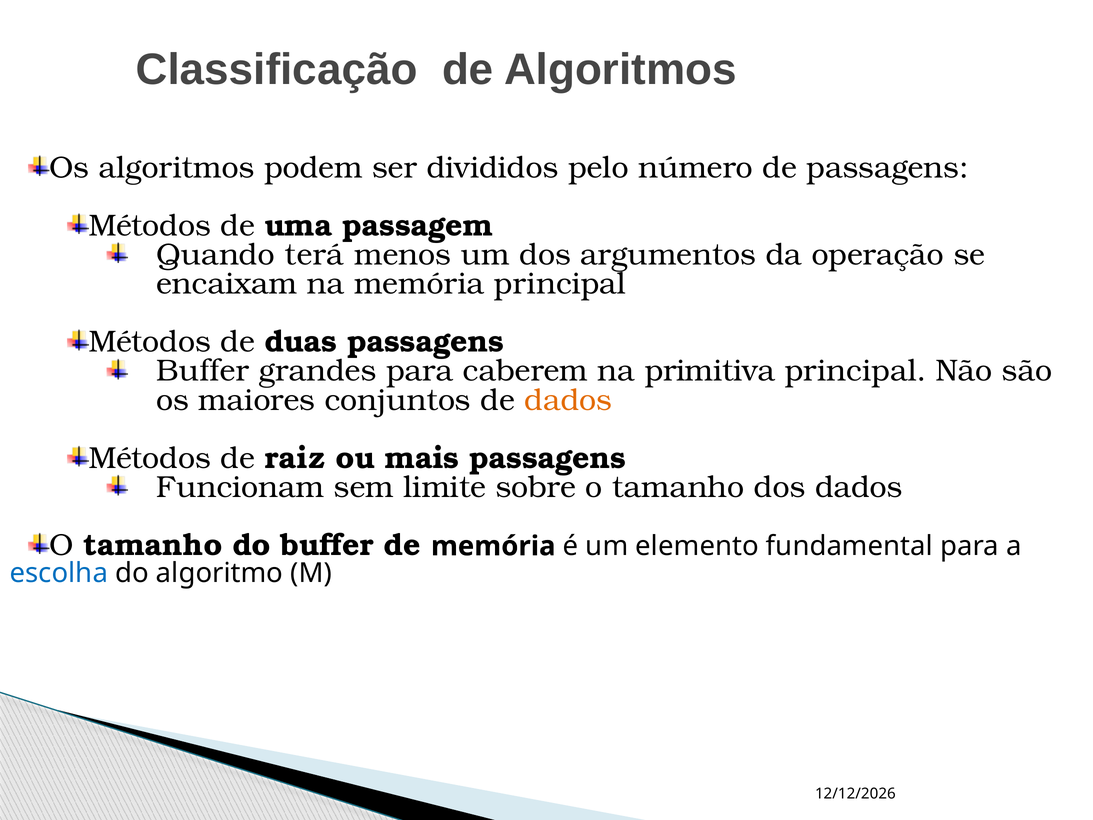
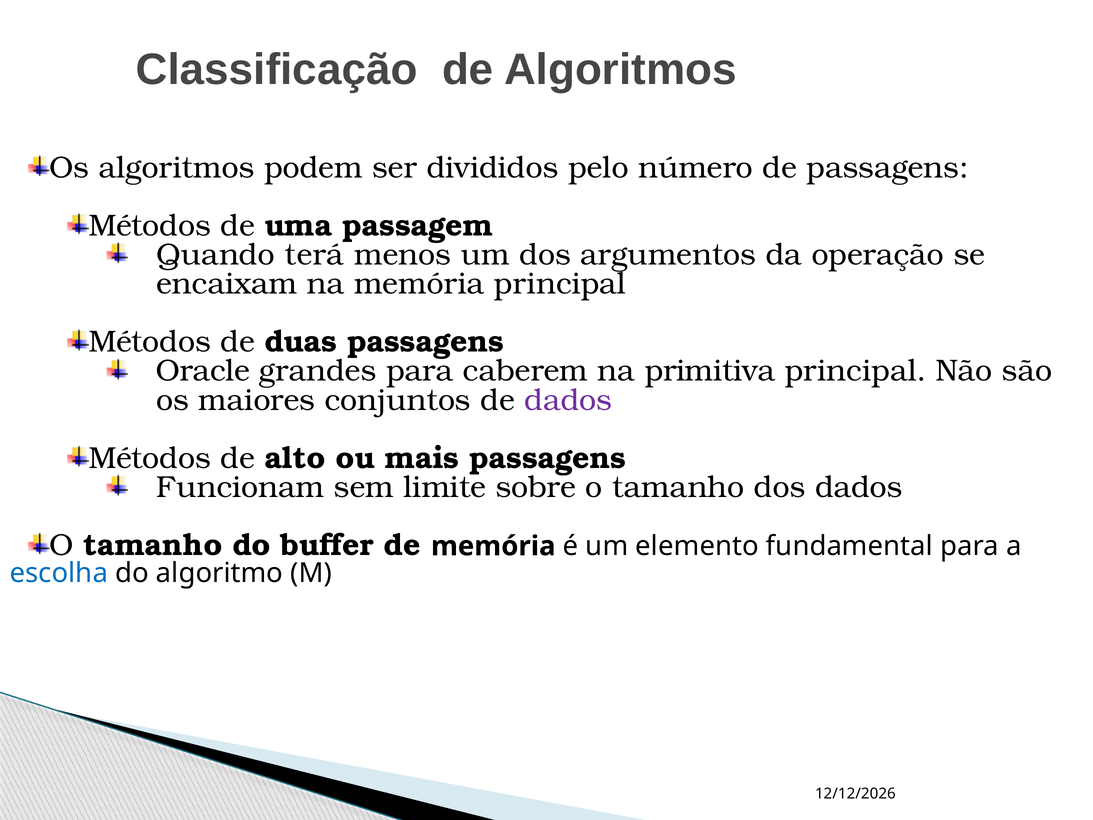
Buffer: Buffer -> Oracle (203, 371)
dados colour: orange -> purple (568, 400)
raiz: raiz -> alto (295, 458)
